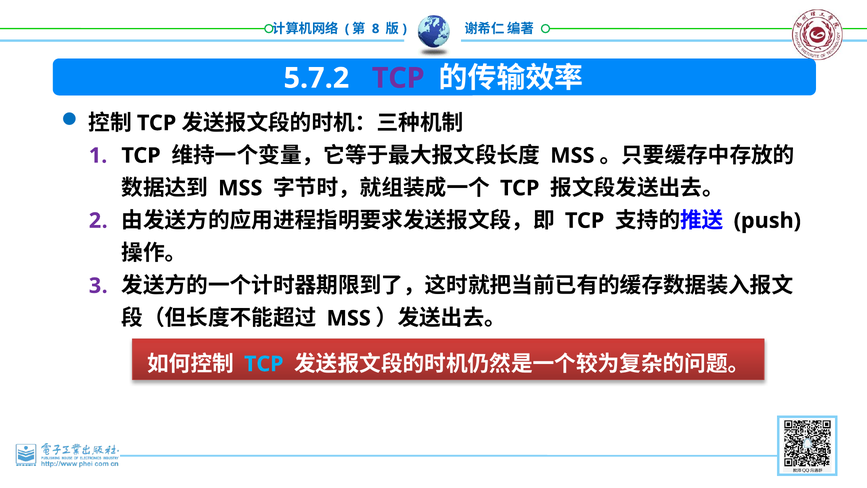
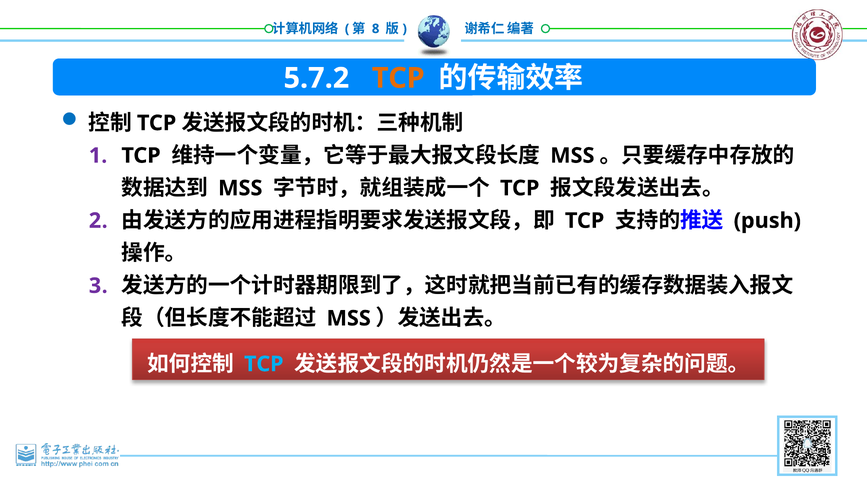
TCP colour: purple -> orange (398, 78)
